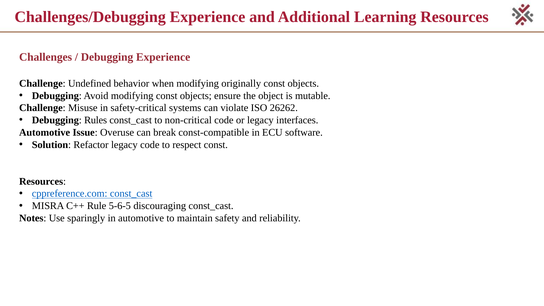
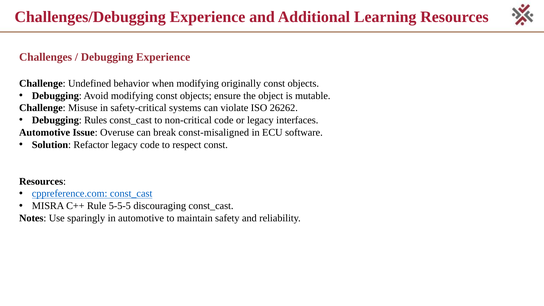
const-compatible: const-compatible -> const-misaligned (214, 132)
5-6-5: 5-6-5 -> 5-5-5 (120, 206)
